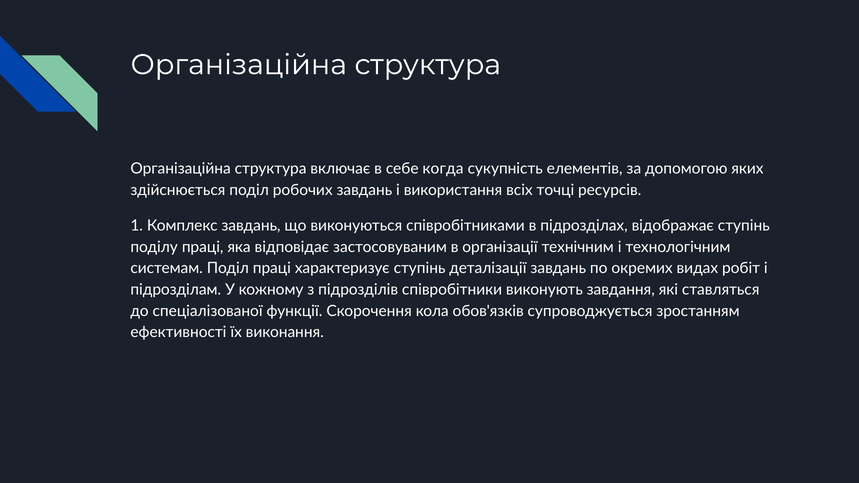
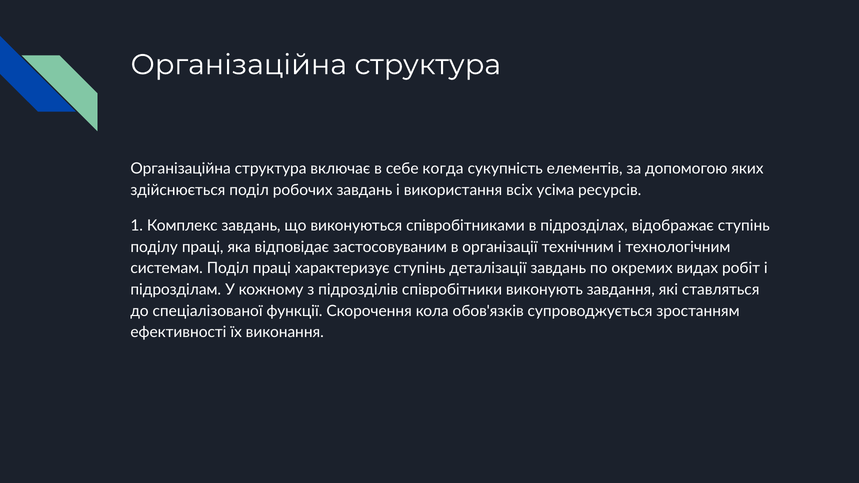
точці: точці -> усіма (555, 190)
